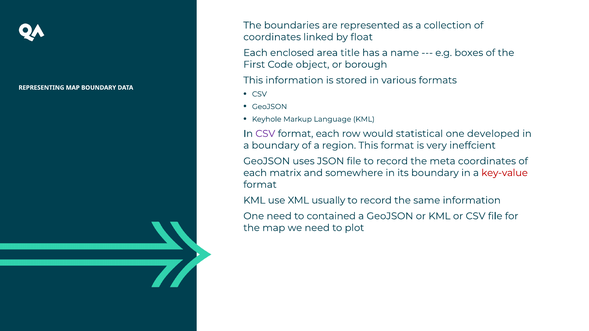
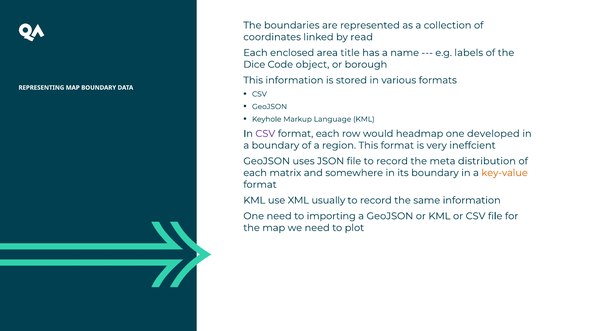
float: float -> read (362, 37)
boxes: boxes -> labels (469, 53)
First: First -> Dice (254, 65)
statistical: statistical -> headmap (420, 134)
meta coordinates: coordinates -> distribution (487, 161)
key-value colour: red -> orange (505, 173)
contained: contained -> importing (331, 216)
